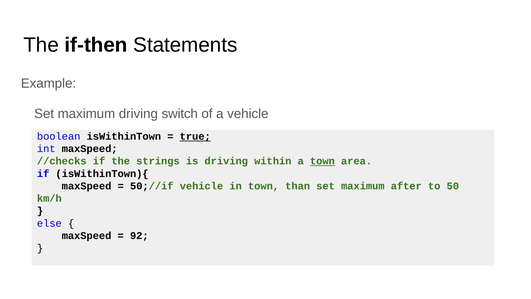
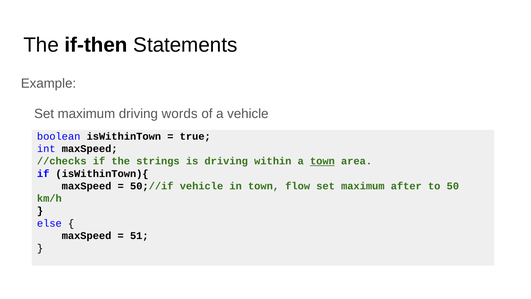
switch: switch -> words (180, 114)
true underline: present -> none (195, 136)
than: than -> flow (298, 186)
92: 92 -> 51 (139, 235)
